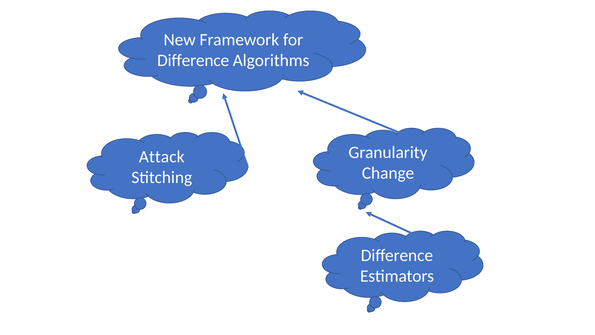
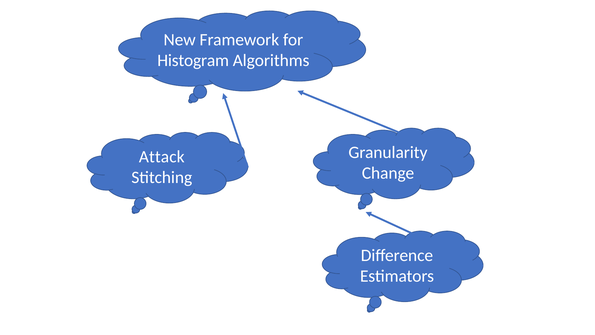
Difference: Difference -> Histogram (193, 60)
